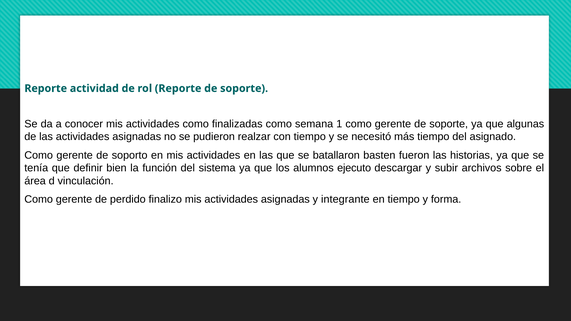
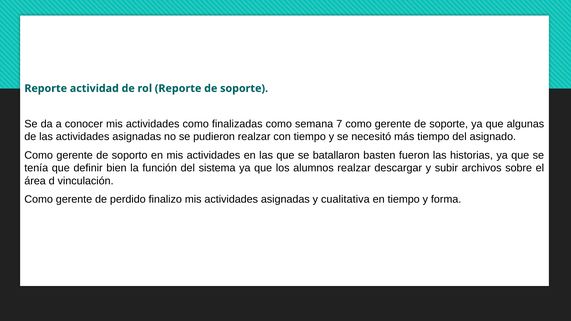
1: 1 -> 7 (339, 124)
alumnos ejecuto: ejecuto -> realzar (354, 168)
integrante: integrante -> cualitativa (345, 200)
